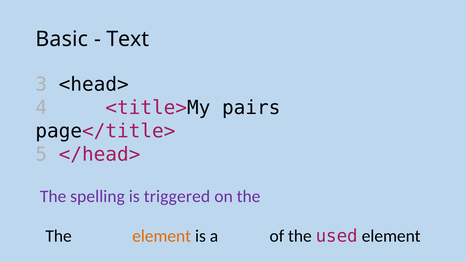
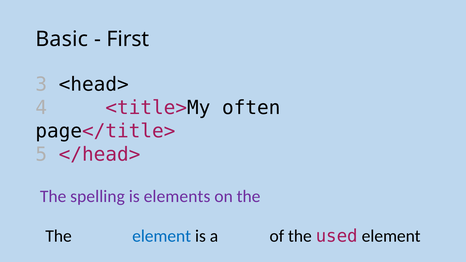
Text: Text -> First (128, 39)
pairs: pairs -> often (251, 108)
triggered: triggered -> elements (177, 196)
element colour: orange -> blue (162, 236)
